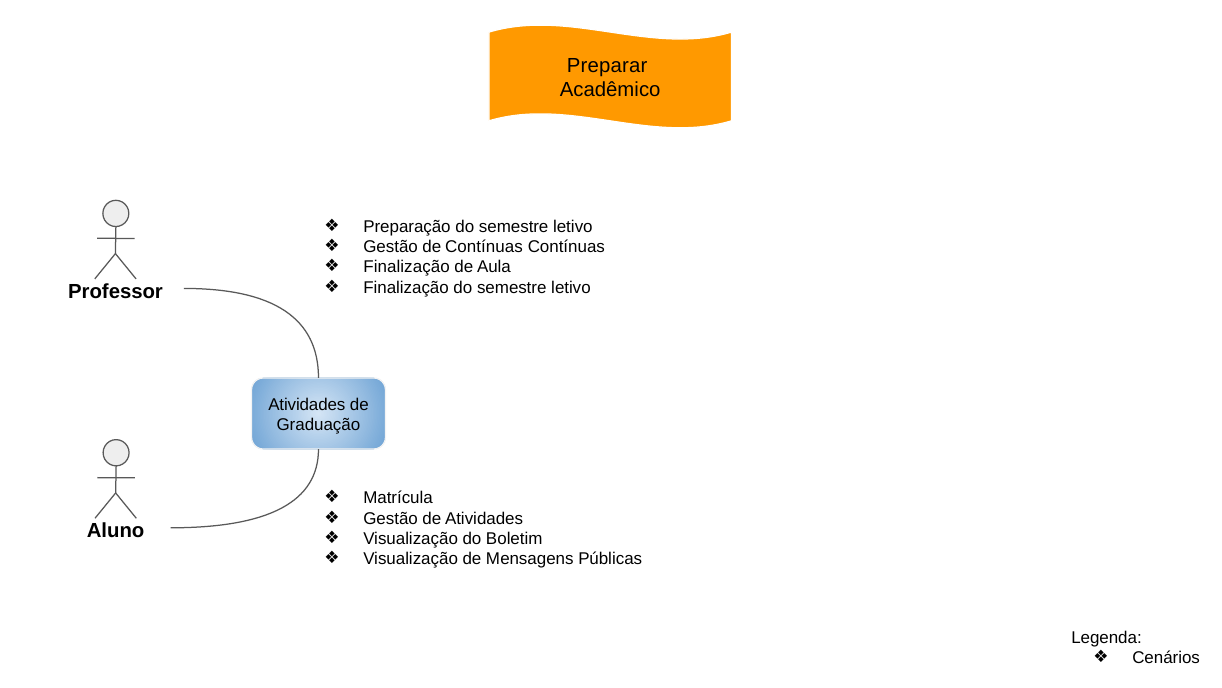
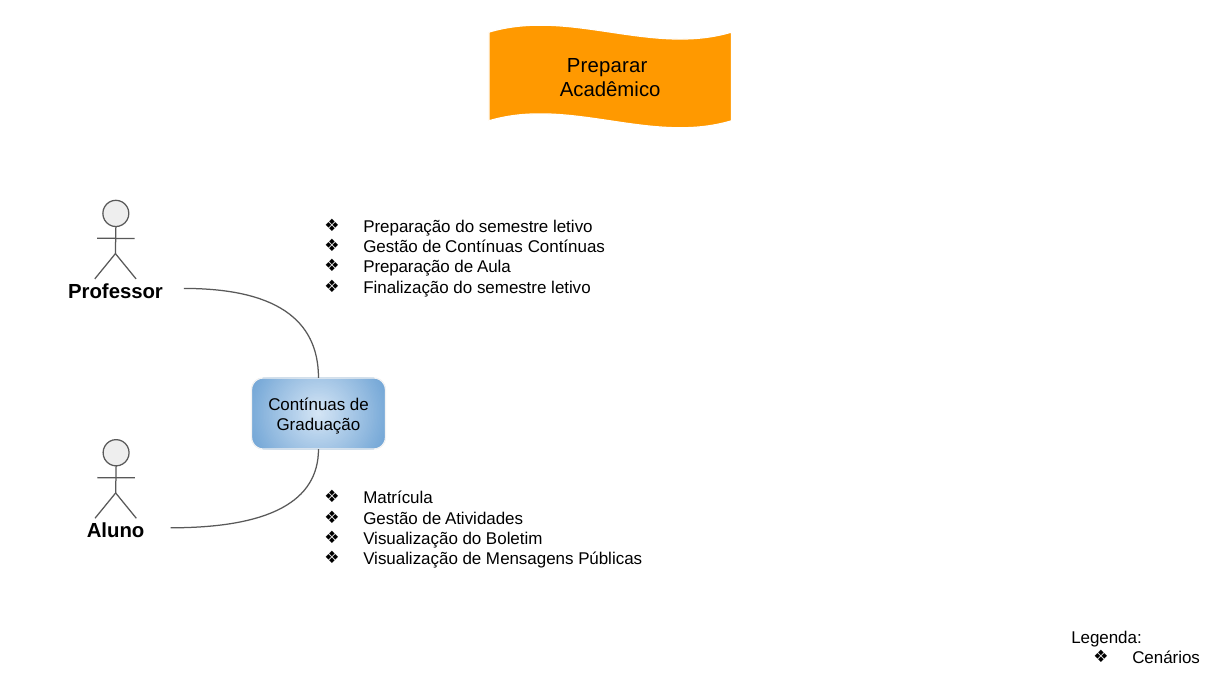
Finalização: Finalização -> Preparação (407, 267)
Atividades: Atividades -> Contínuas (307, 404)
